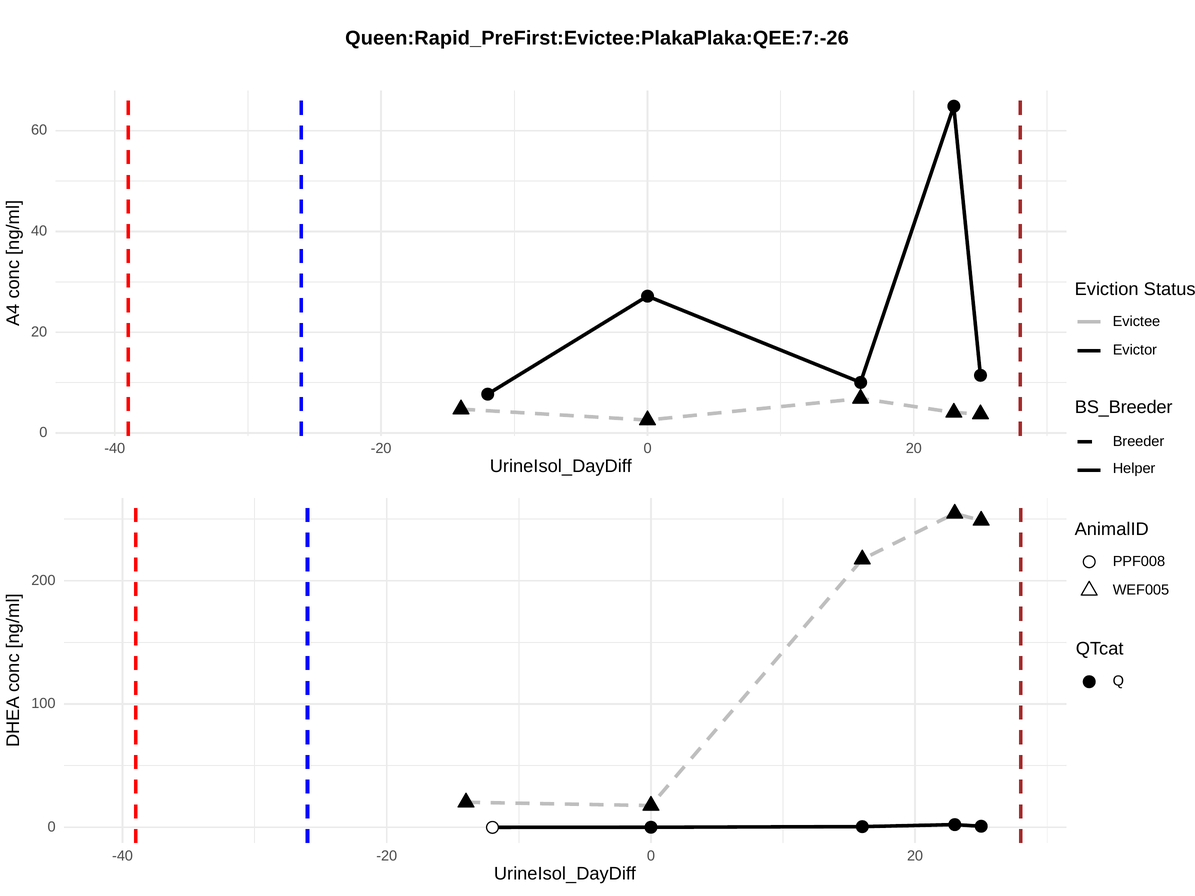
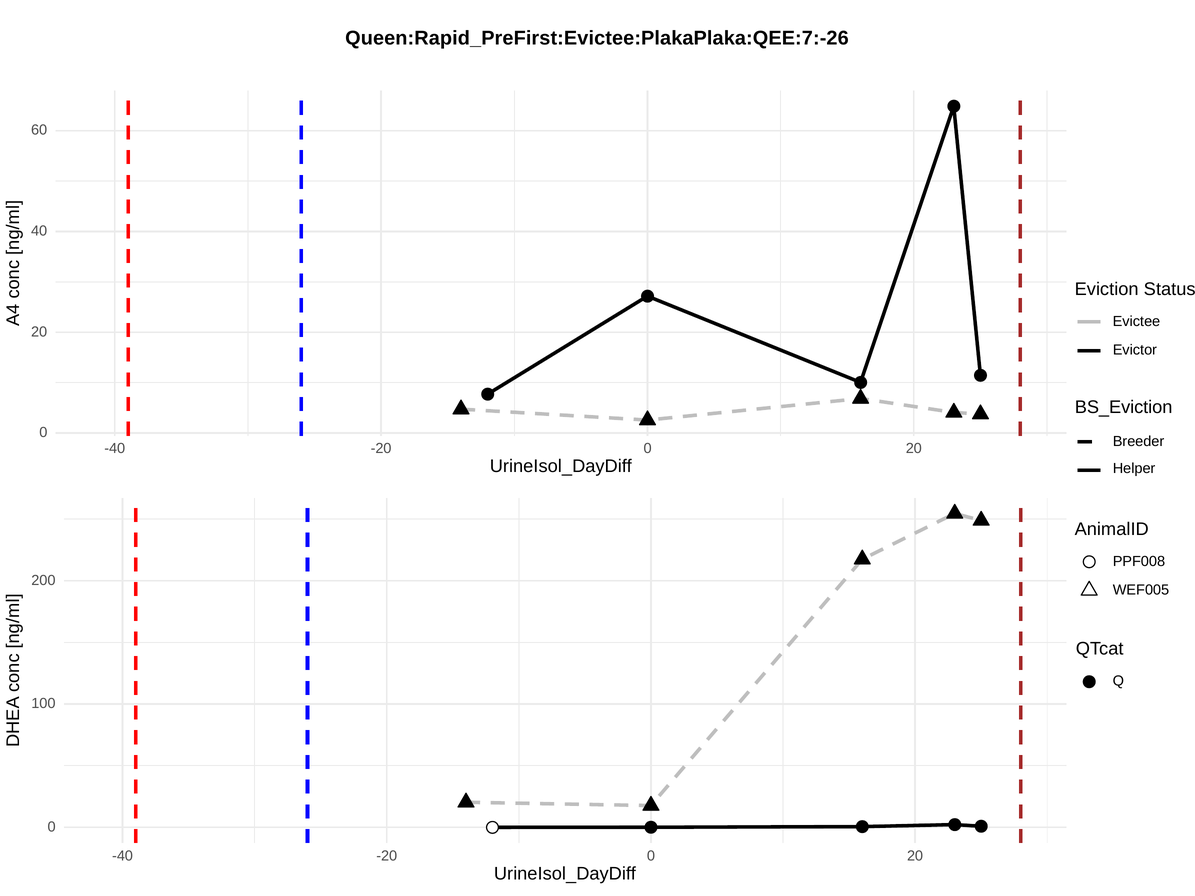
BS_Breeder: BS_Breeder -> BS_Eviction (1124, 407)
